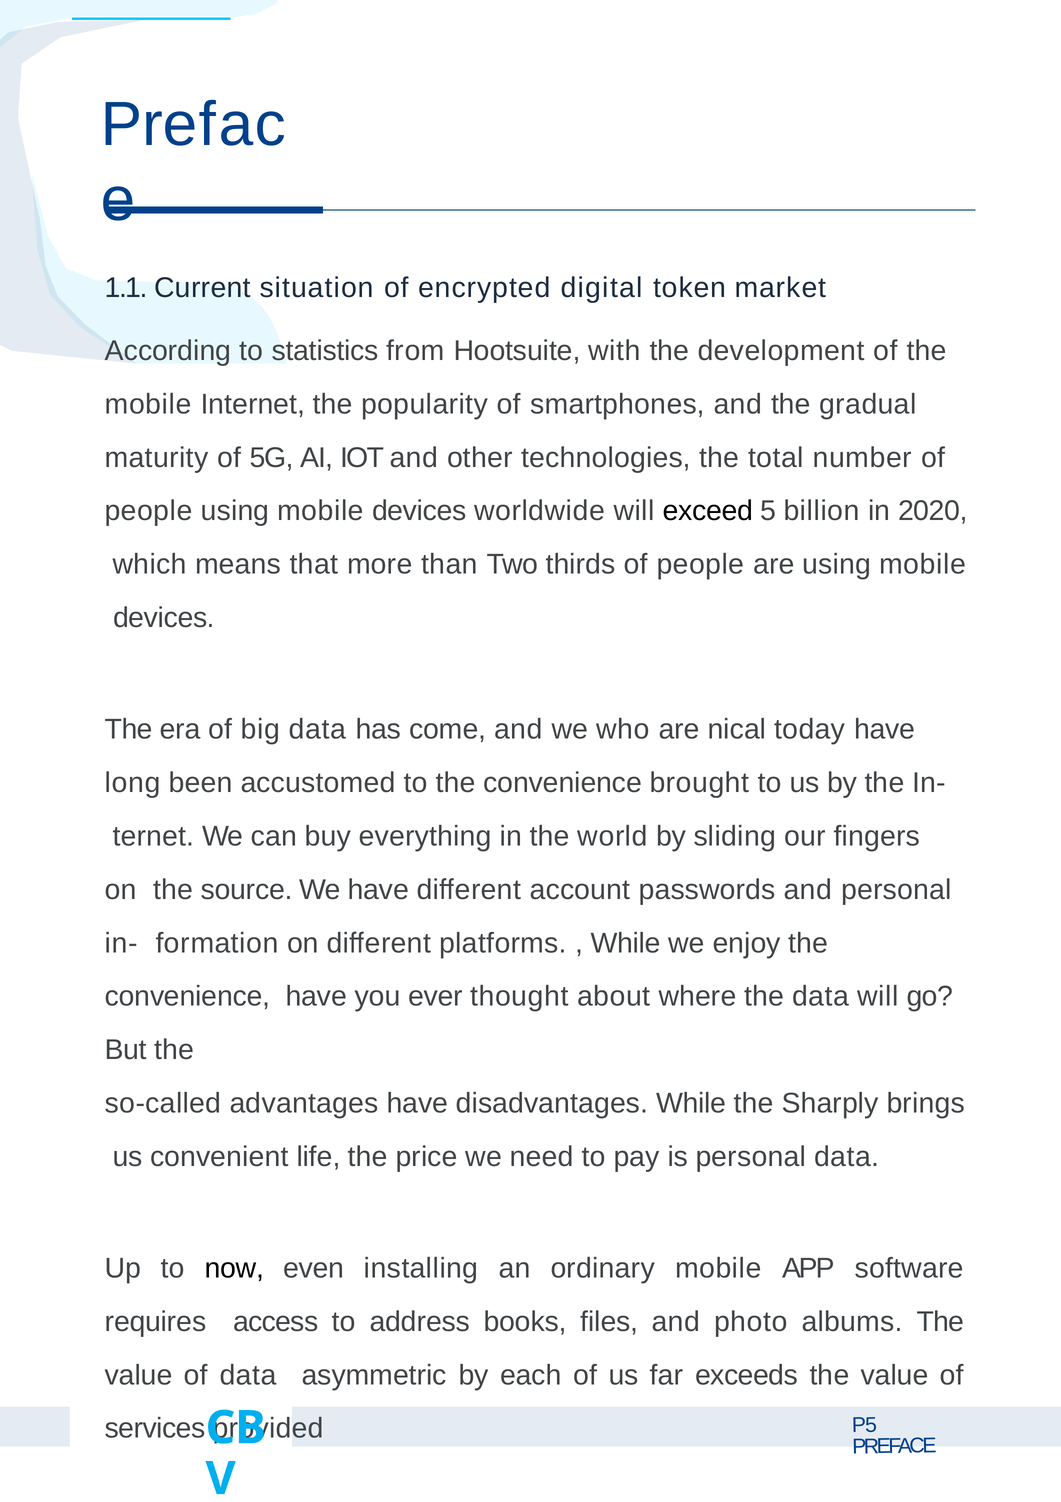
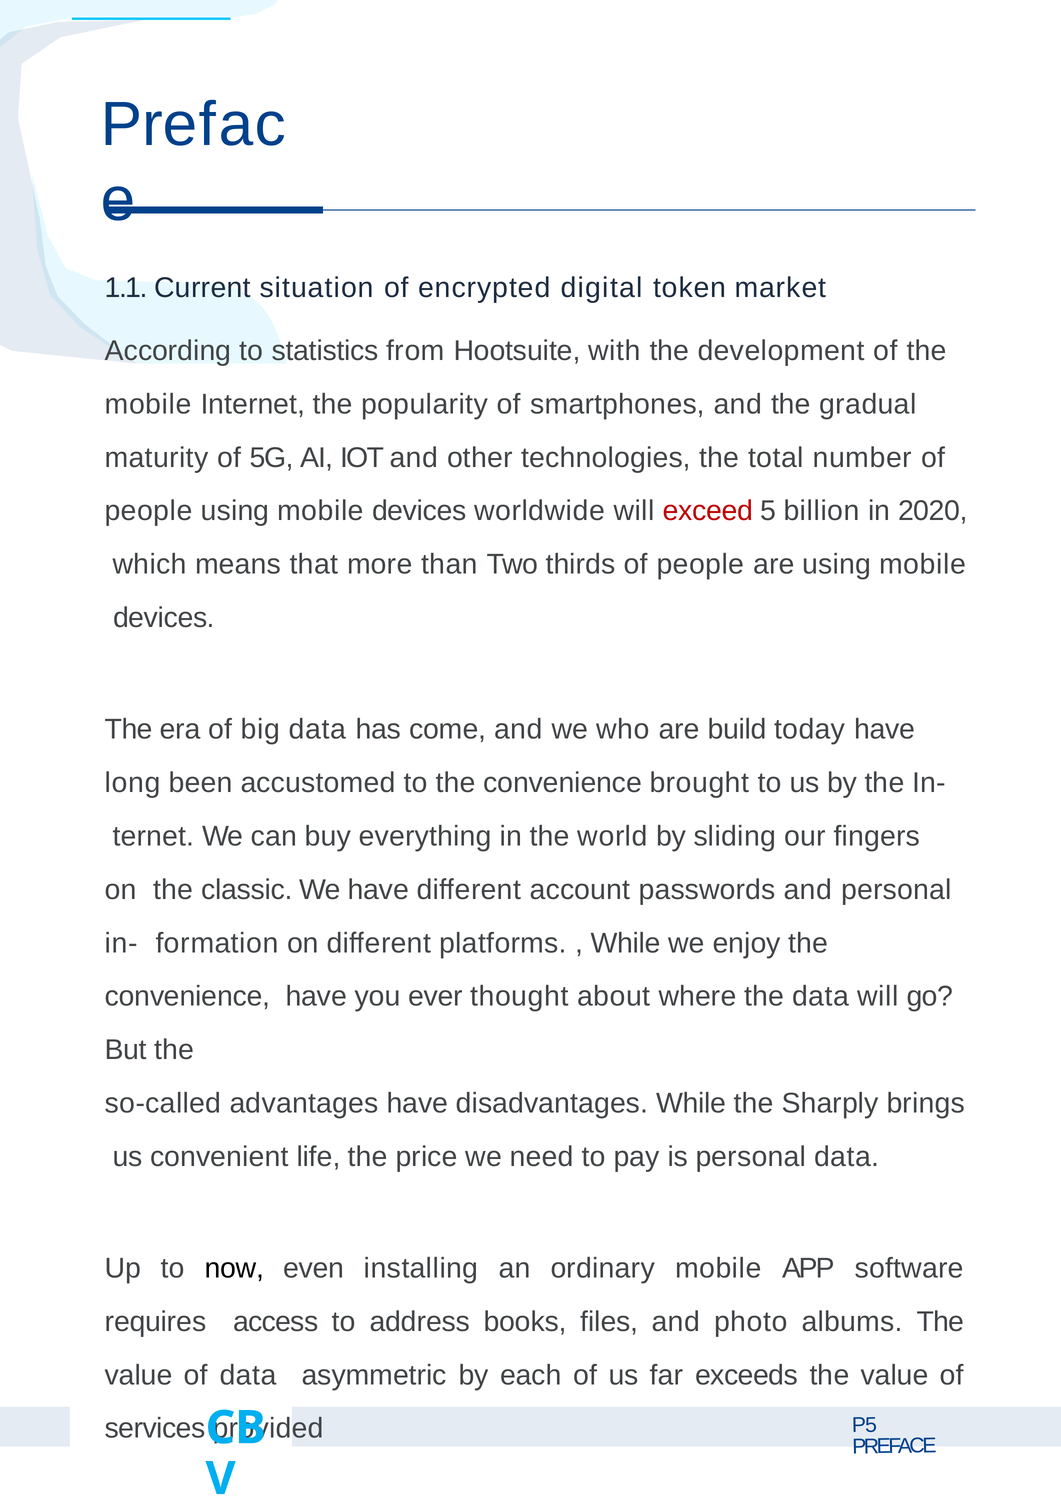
exceed colour: black -> red (708, 511)
nical: nical -> build (737, 729)
source: source -> classic (247, 889)
